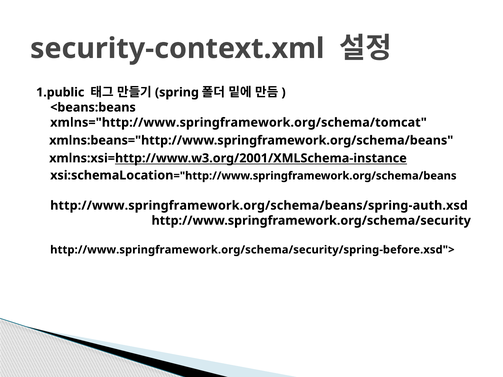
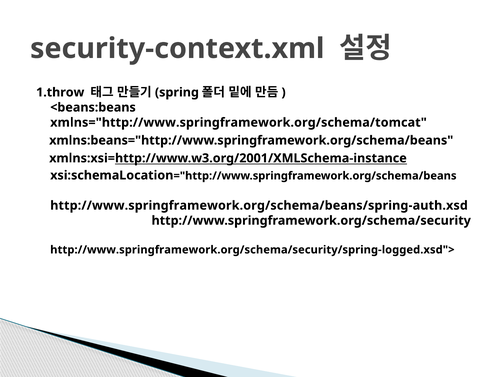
1.public: 1.public -> 1.throw (60, 92)
http://www.springframework.org/schema/security/spring-before.xsd">: http://www.springframework.org/schema/security/spring-before.xsd"> -> http://www.springframework.org/schema/security/spring-logged.xsd"> (252, 250)
